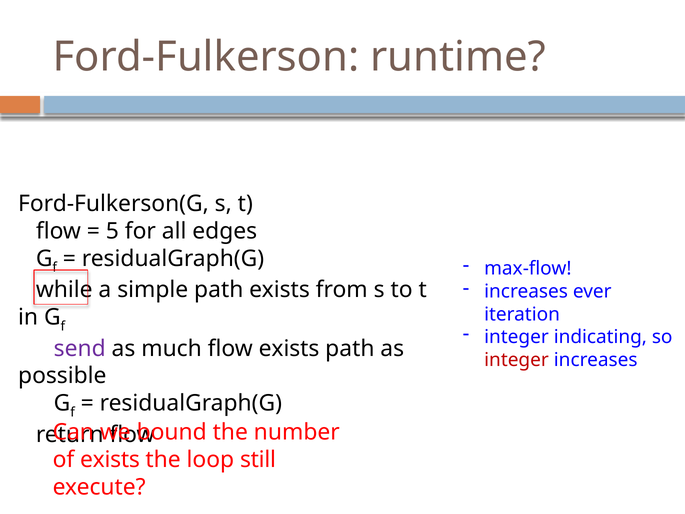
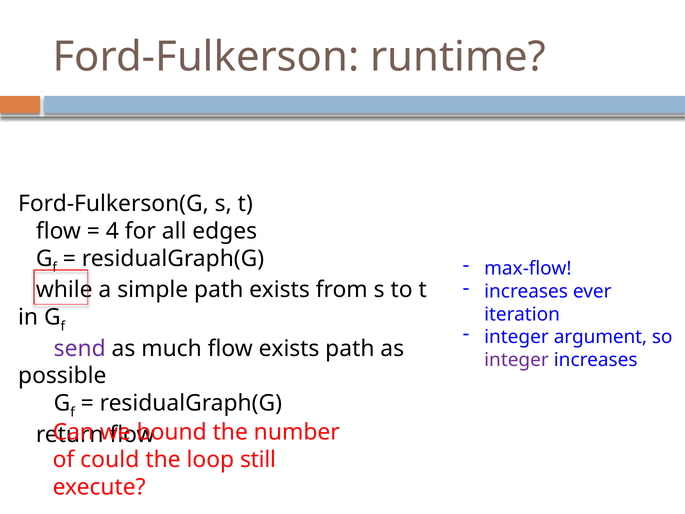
5: 5 -> 4 (112, 231)
indicating: indicating -> argument (600, 337)
integer colour: red -> purple (517, 360)
of exists: exists -> could (110, 459)
